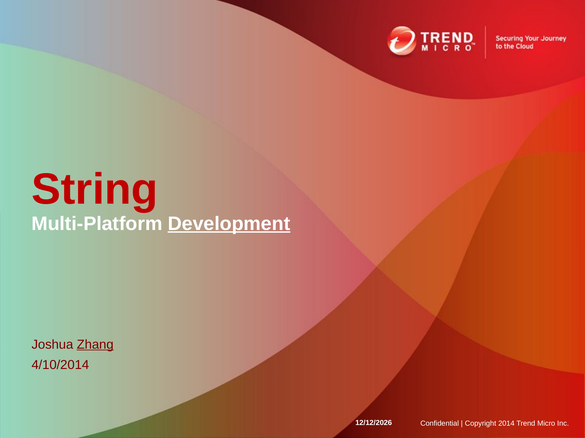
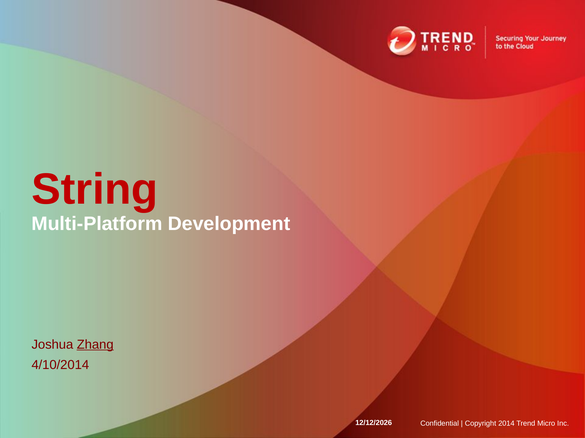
Development underline: present -> none (229, 224)
